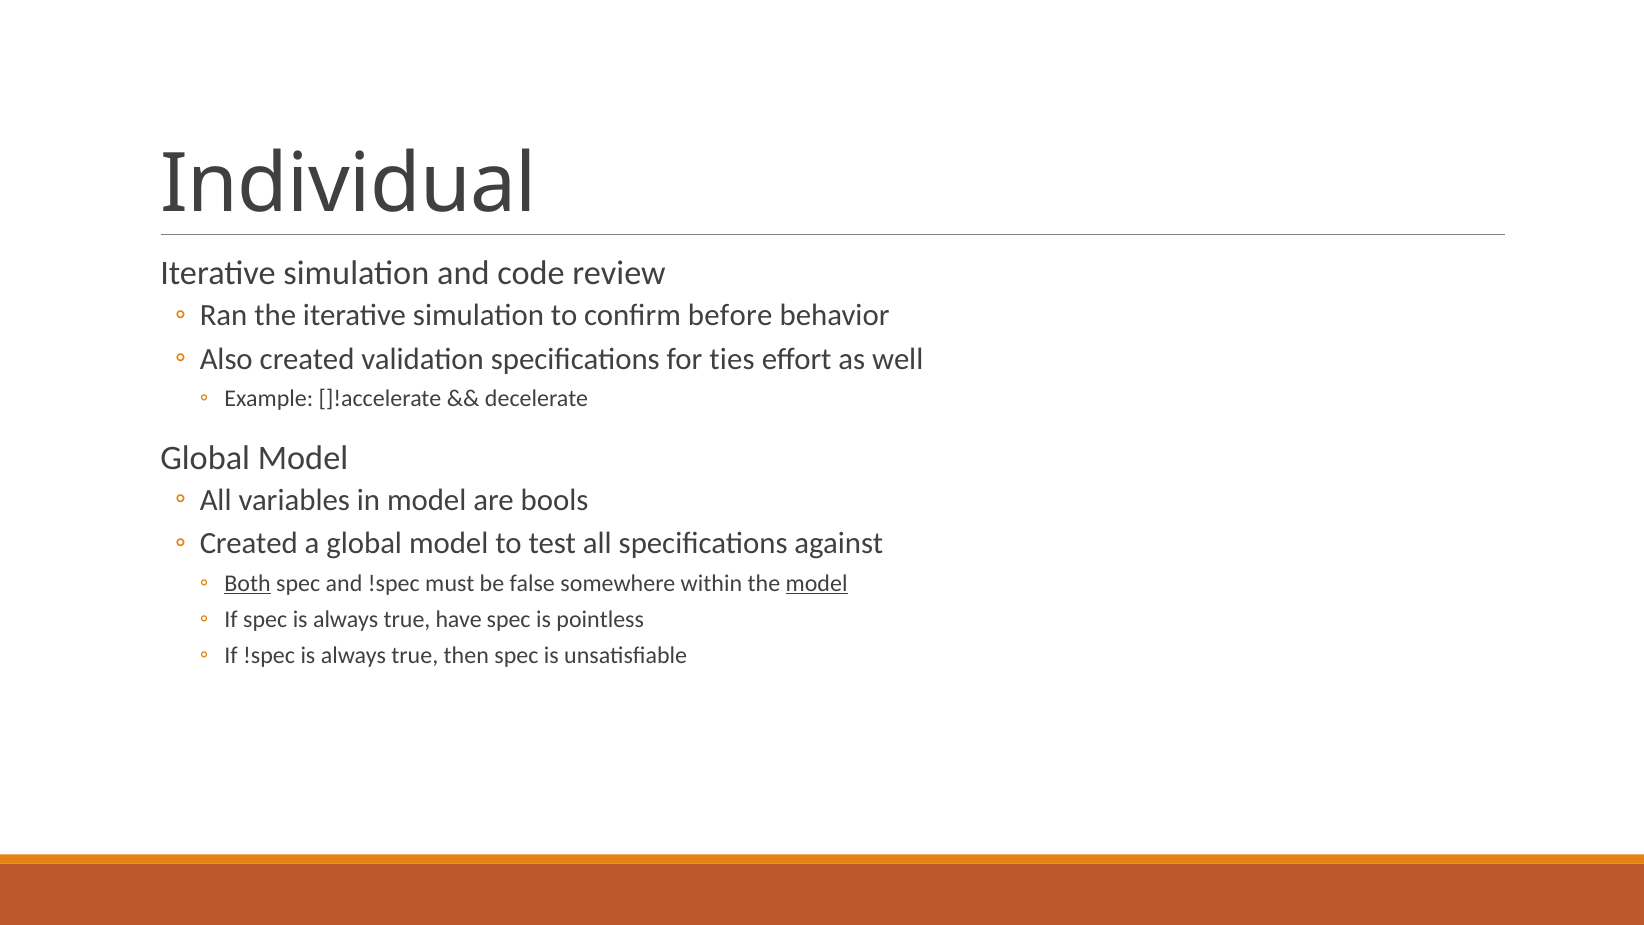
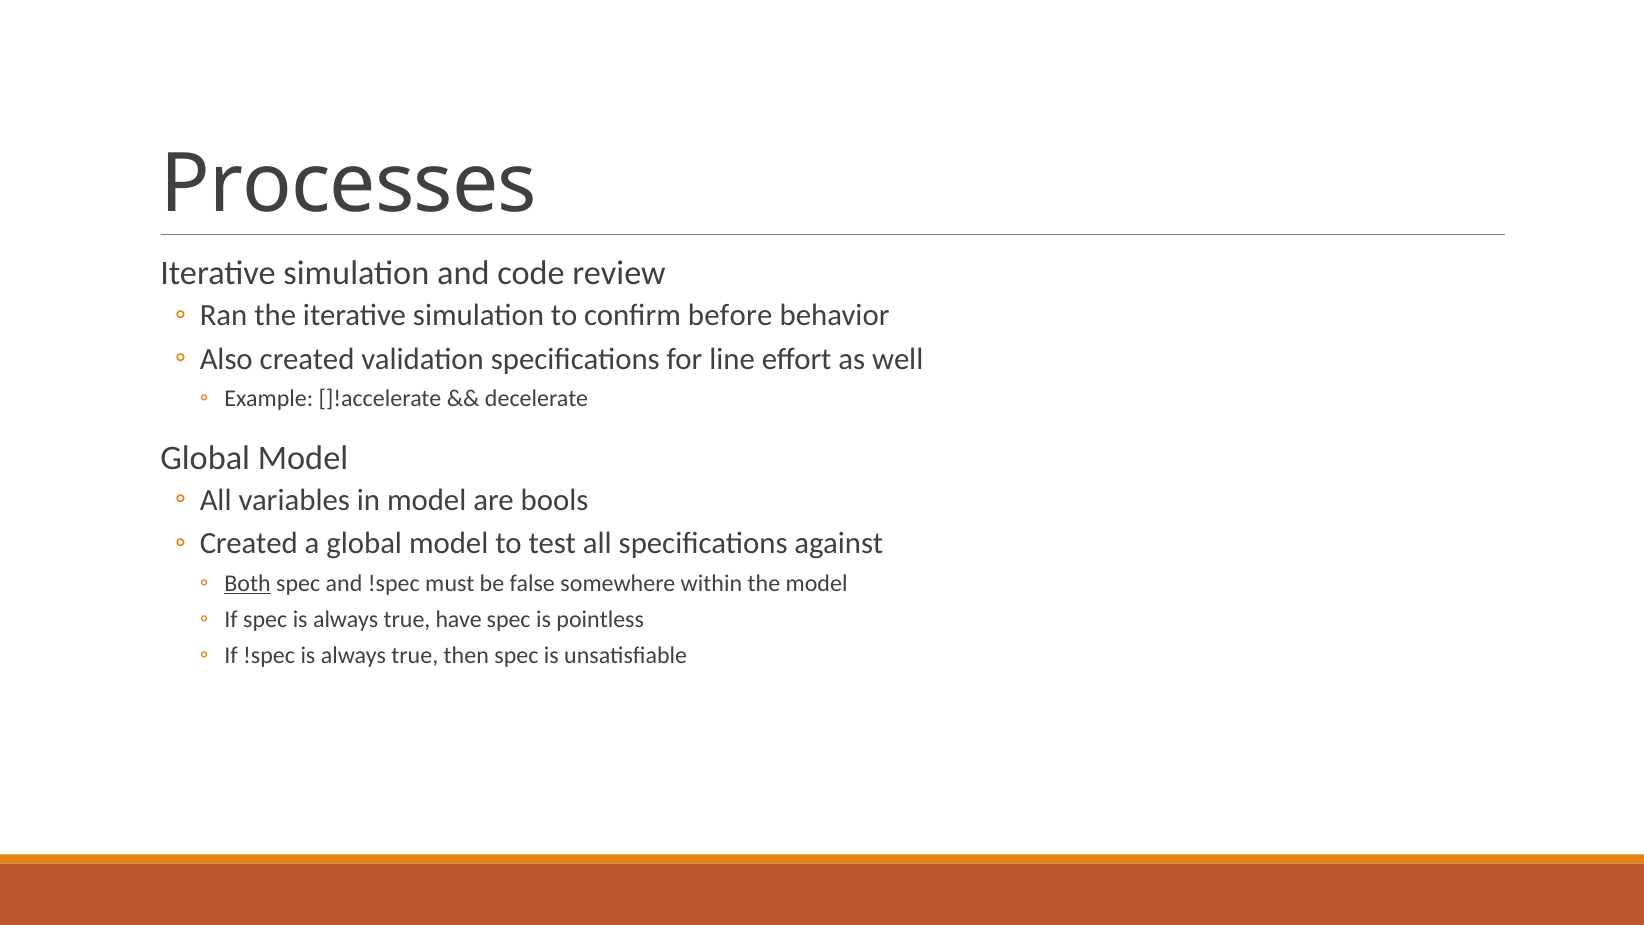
Individual: Individual -> Processes (349, 184)
ties: ties -> line (732, 359)
model underline: present -> none (817, 583)
